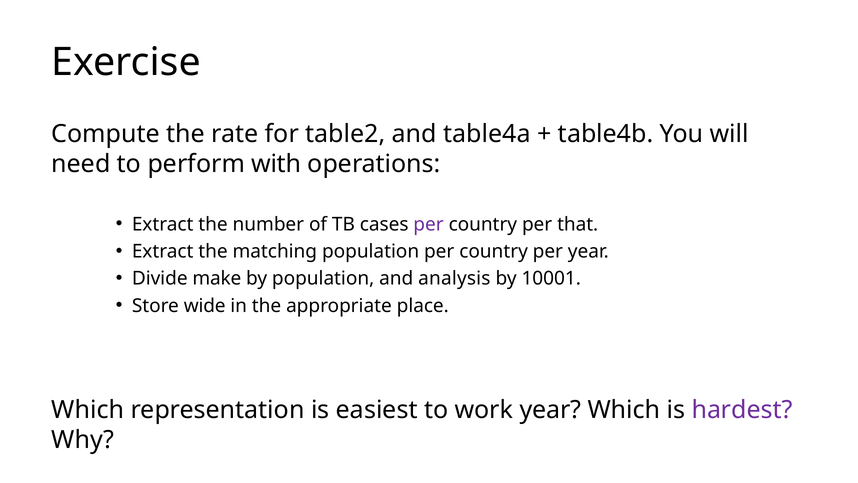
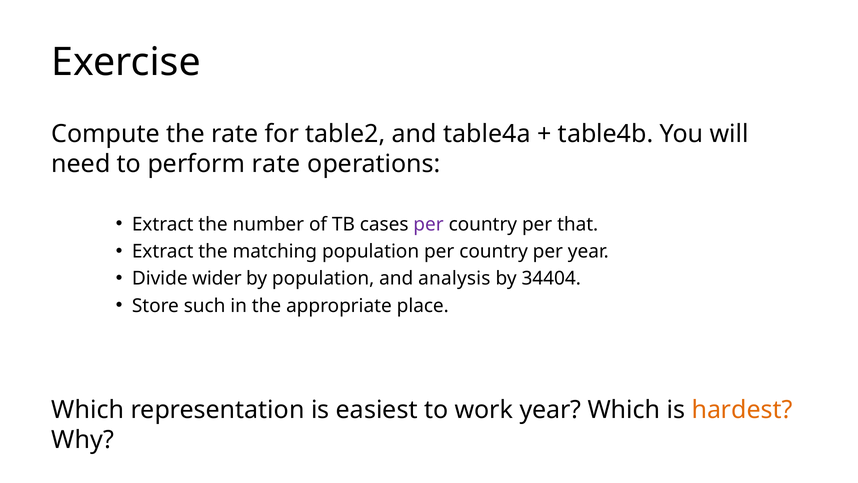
perform with: with -> rate (276, 164)
make: make -> wider (217, 278)
10001: 10001 -> 34404 (551, 278)
wide: wide -> such (205, 306)
hardest colour: purple -> orange (742, 410)
